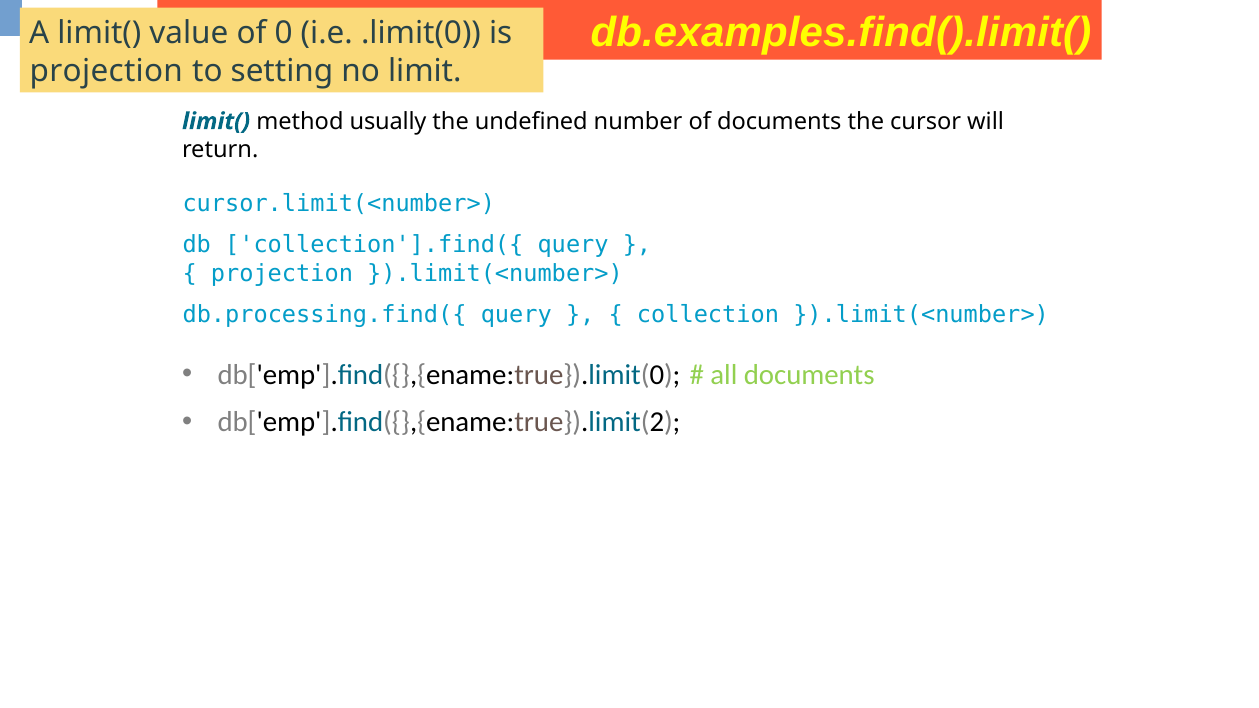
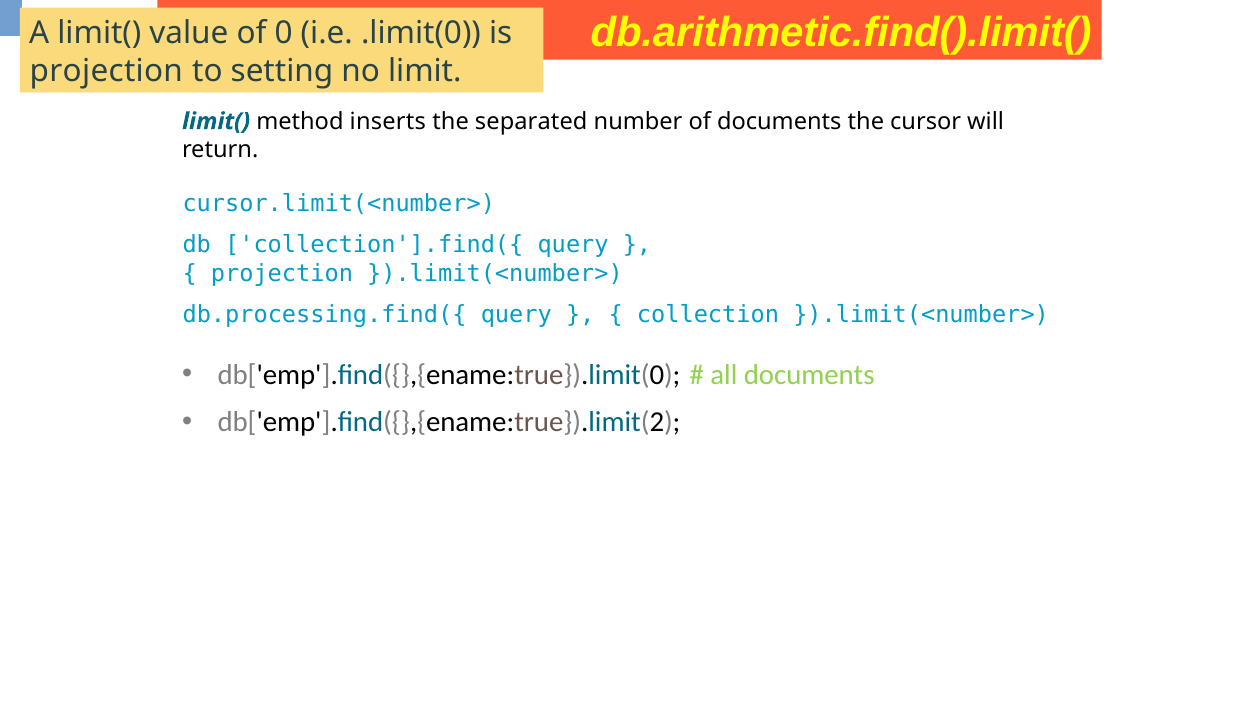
db.examples.find().limit(: db.examples.find().limit( -> db.arithmetic.find().limit( (841, 33)
usually: usually -> inserts (388, 121)
undefined: undefined -> separated (531, 121)
